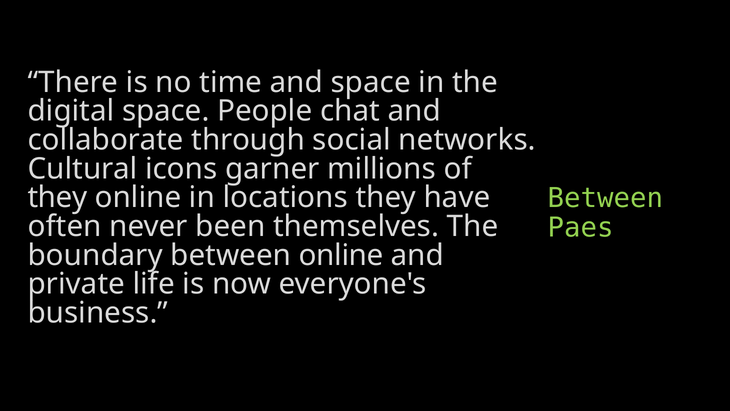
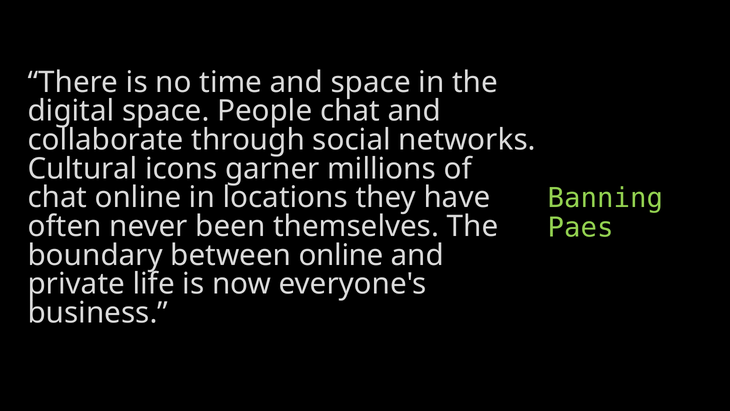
Between: Between -> Banning (606, 198)
they: they -> chat (57, 197)
